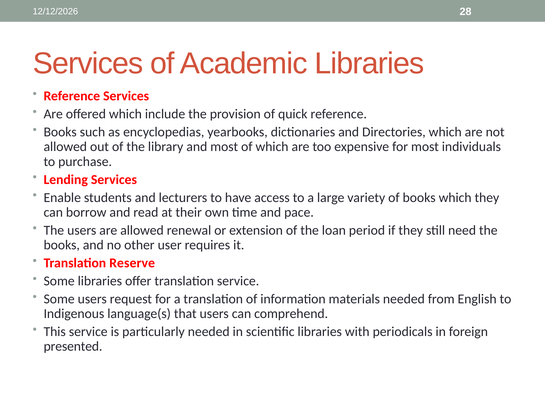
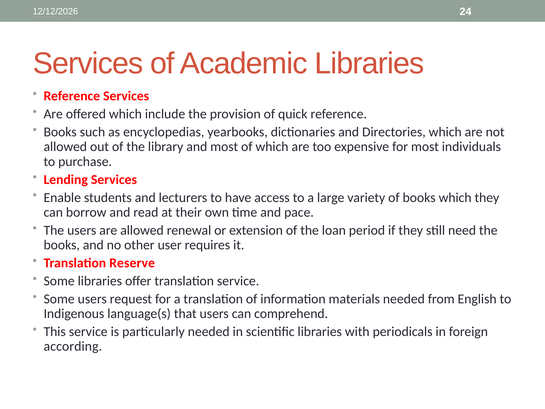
28: 28 -> 24 (466, 12)
presented: presented -> according (73, 346)
